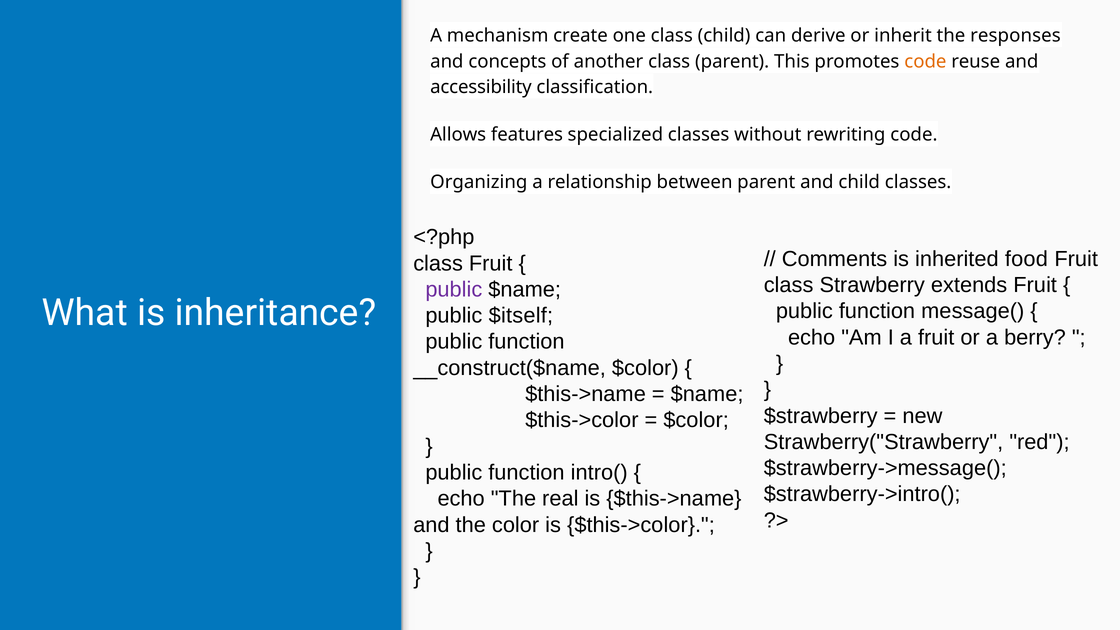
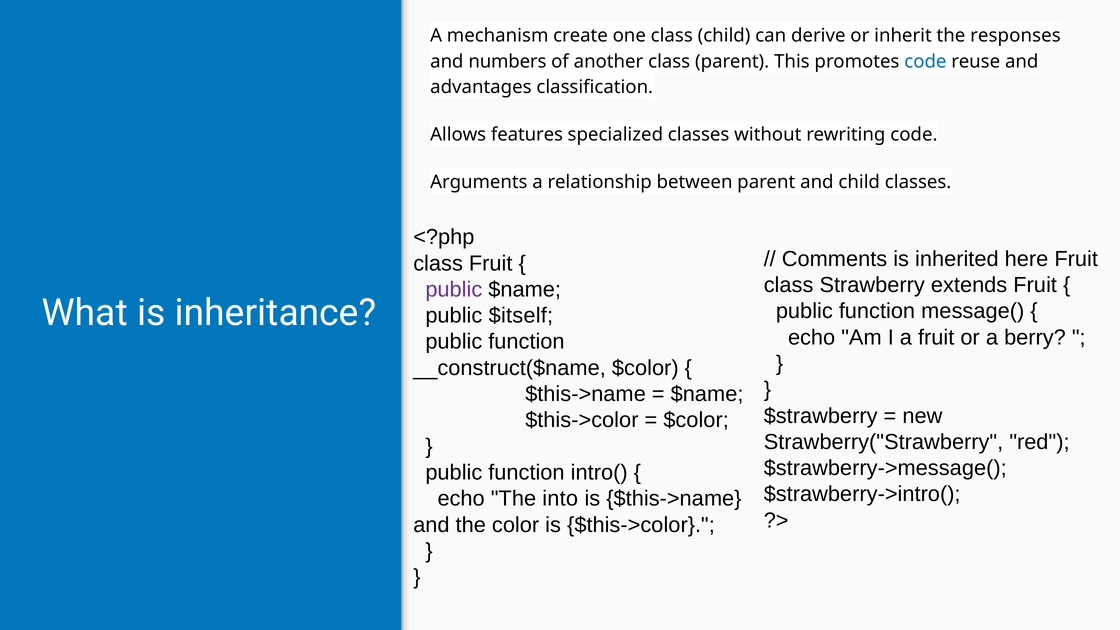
concepts: concepts -> numbers (507, 61)
code colour: orange -> blue (925, 61)
accessibility: accessibility -> advantages (481, 87)
Organizing: Organizing -> Arguments (479, 182)
food: food -> here (1027, 259)
real: real -> into (560, 499)
